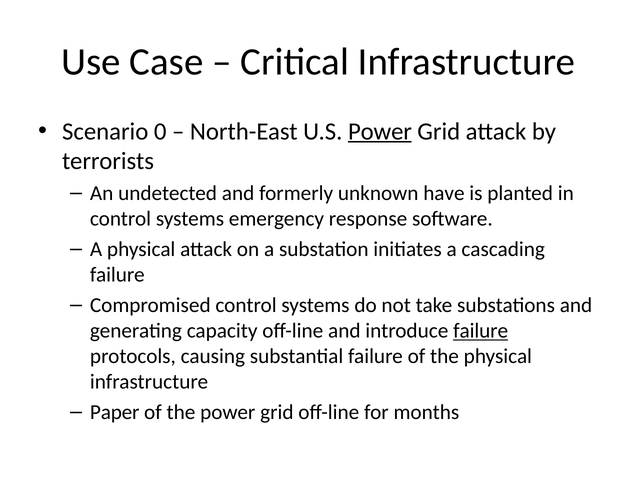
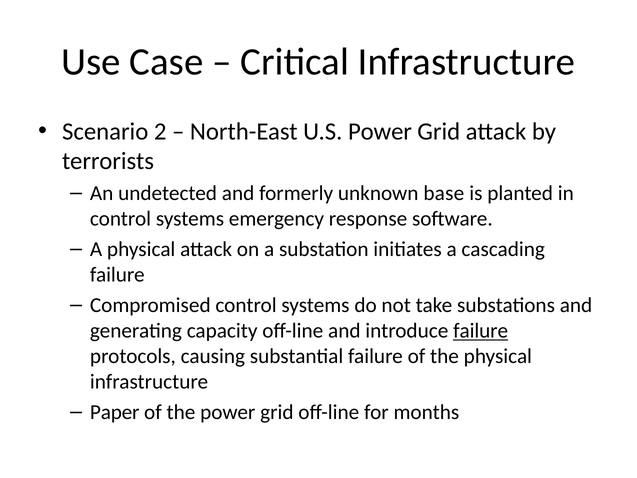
0: 0 -> 2 (160, 131)
Power underline: present -> none (380, 131)
have: have -> base (444, 193)
